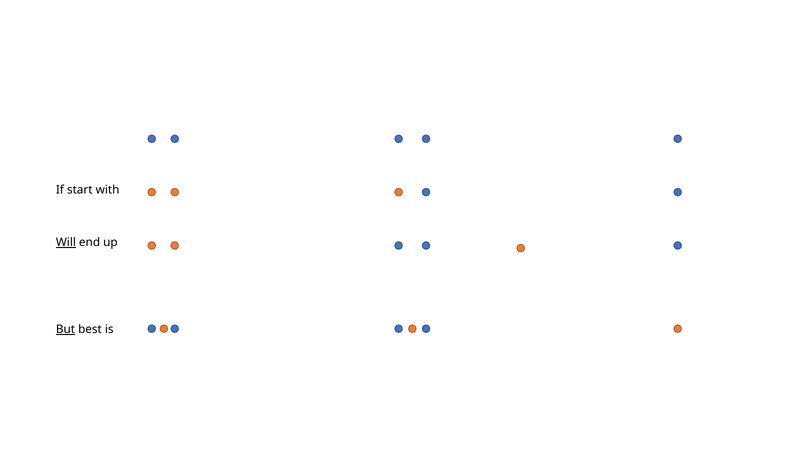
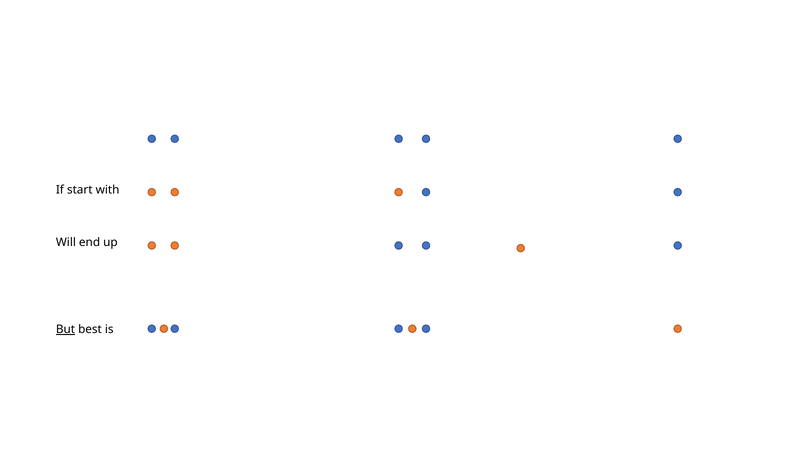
Will underline: present -> none (66, 243)
